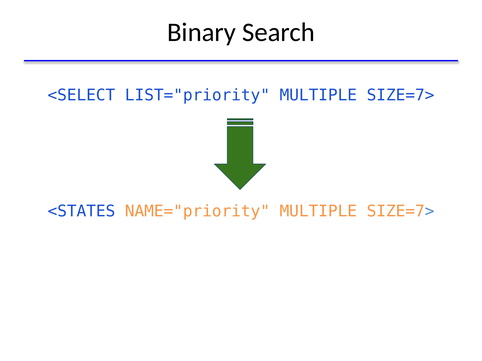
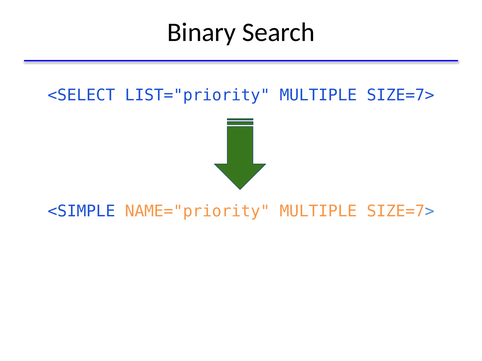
<STATES: <STATES -> <SIMPLE (81, 211)
